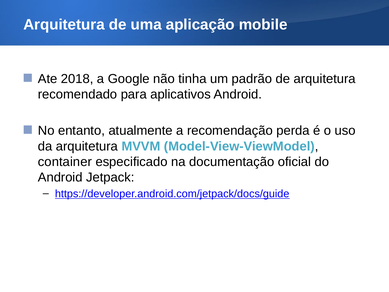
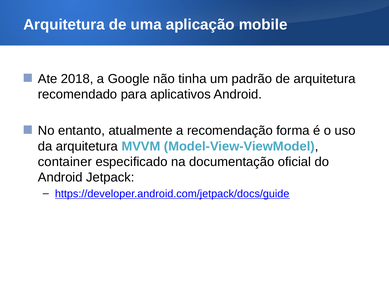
perda: perda -> forma (293, 131)
